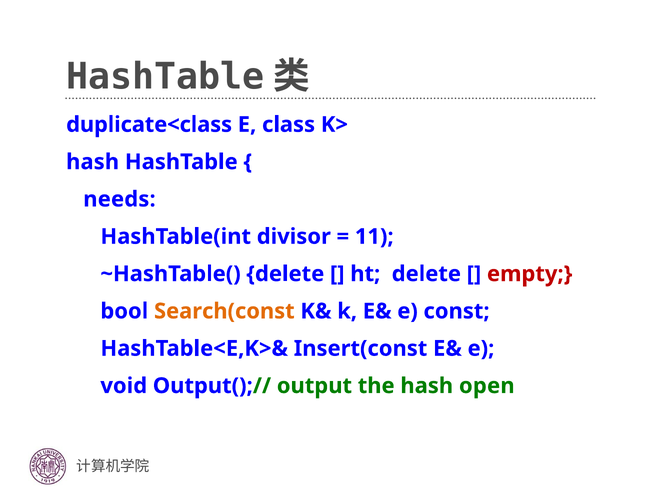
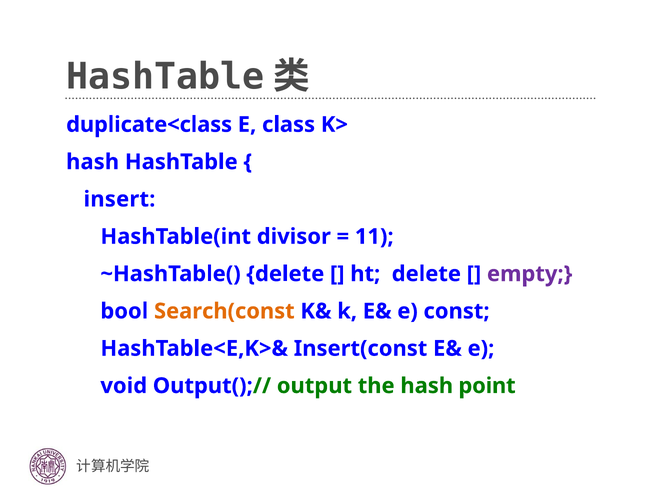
needs: needs -> insert (119, 199)
empty colour: red -> purple (530, 274)
open: open -> point (487, 386)
